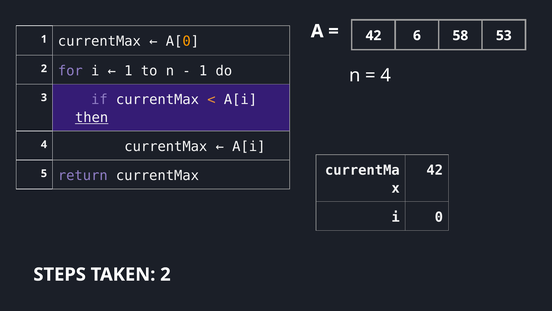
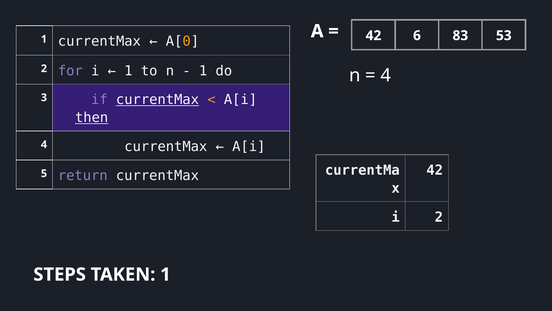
58: 58 -> 83 (460, 36)
currentMax underline: none -> present (157, 100)
i 0: 0 -> 2 (439, 217)
TAKEN 2: 2 -> 1 (165, 274)
